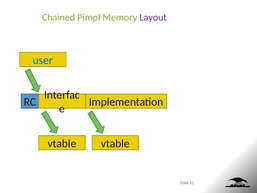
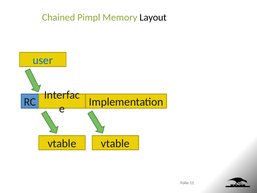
Layout colour: purple -> black (153, 17)
